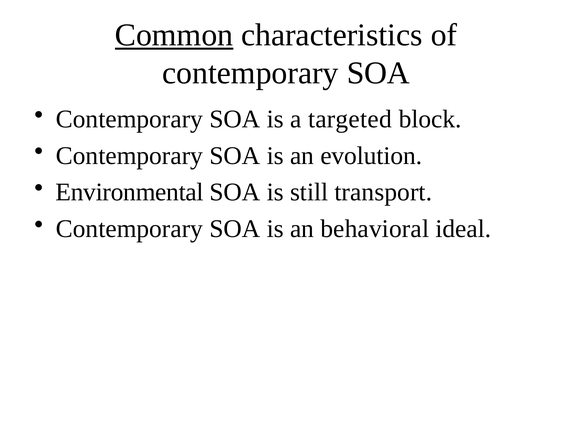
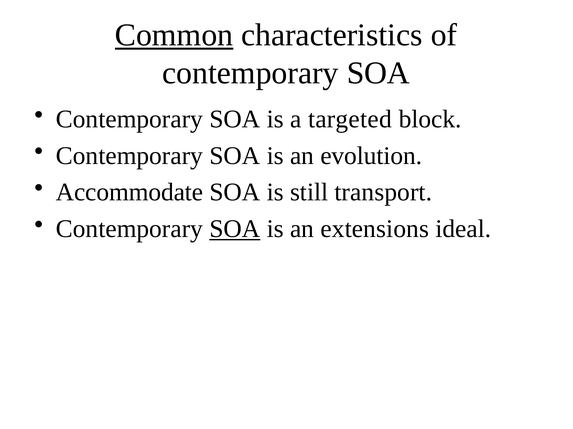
Environmental: Environmental -> Accommodate (129, 193)
SOA underline: none -> present (235, 229)
behavioral: behavioral -> extensions (375, 229)
